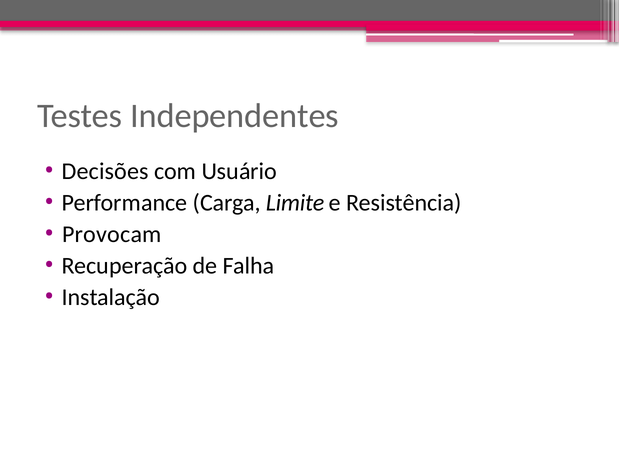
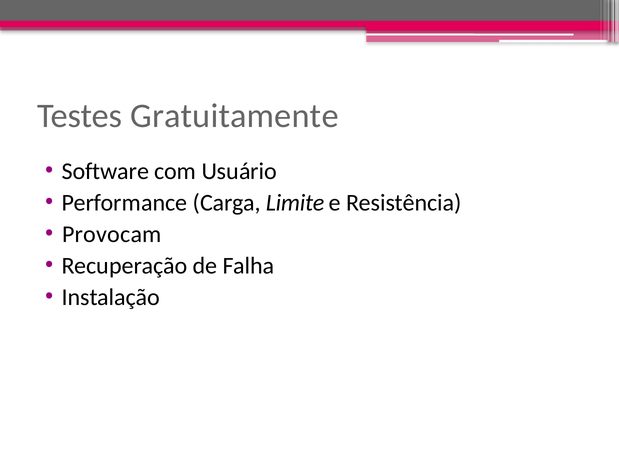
Independentes: Independentes -> Gratuitamente (234, 116)
Decisões: Decisões -> Software (105, 171)
